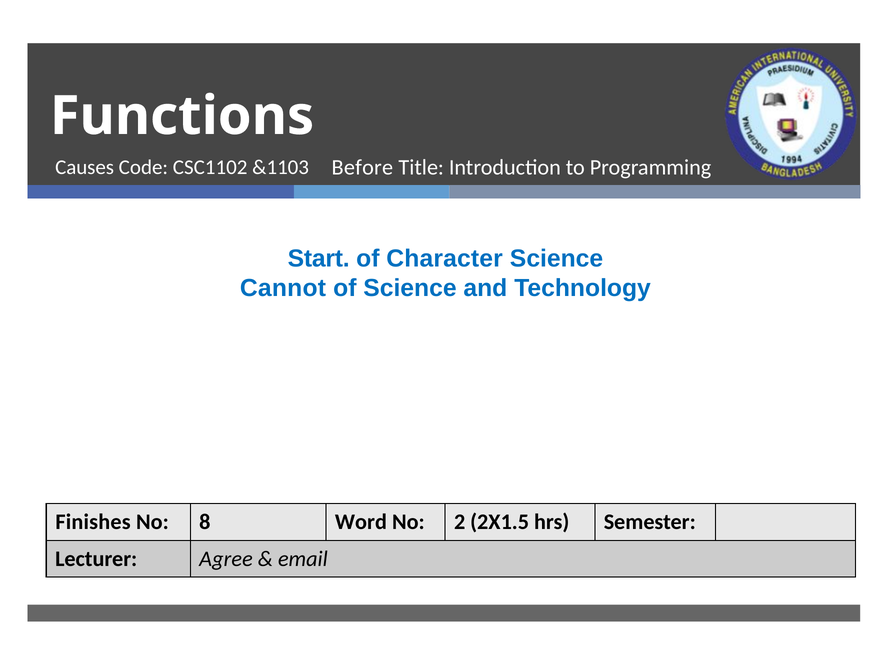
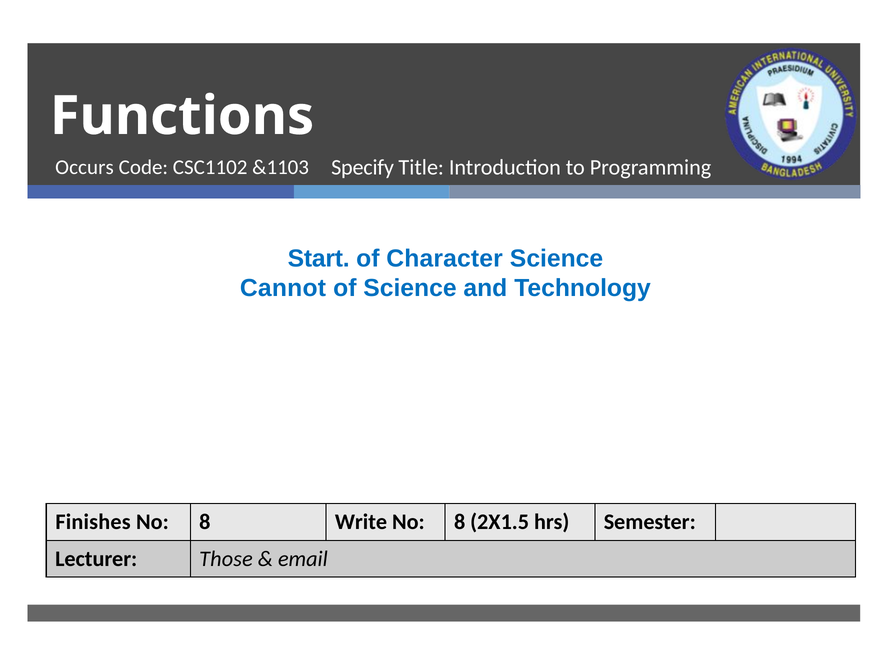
Before: Before -> Specify (363, 168)
Causes: Causes -> Occurs (84, 167)
Word: Word -> Write (361, 522)
2: 2 -> 8 (460, 522)
Agree: Agree -> Those (226, 559)
